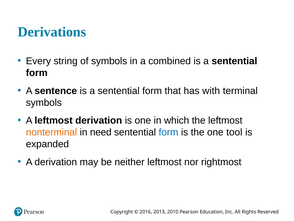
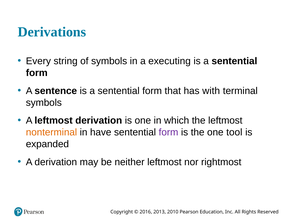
combined: combined -> executing (170, 61)
need: need -> have (101, 132)
form colour: blue -> purple (169, 132)
